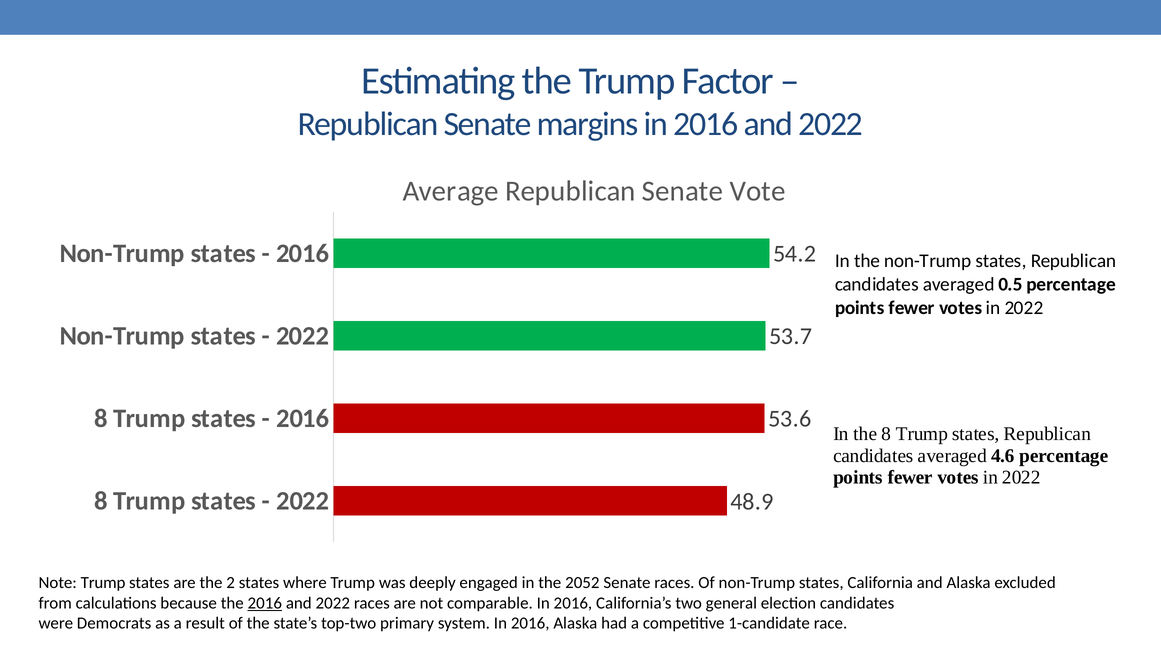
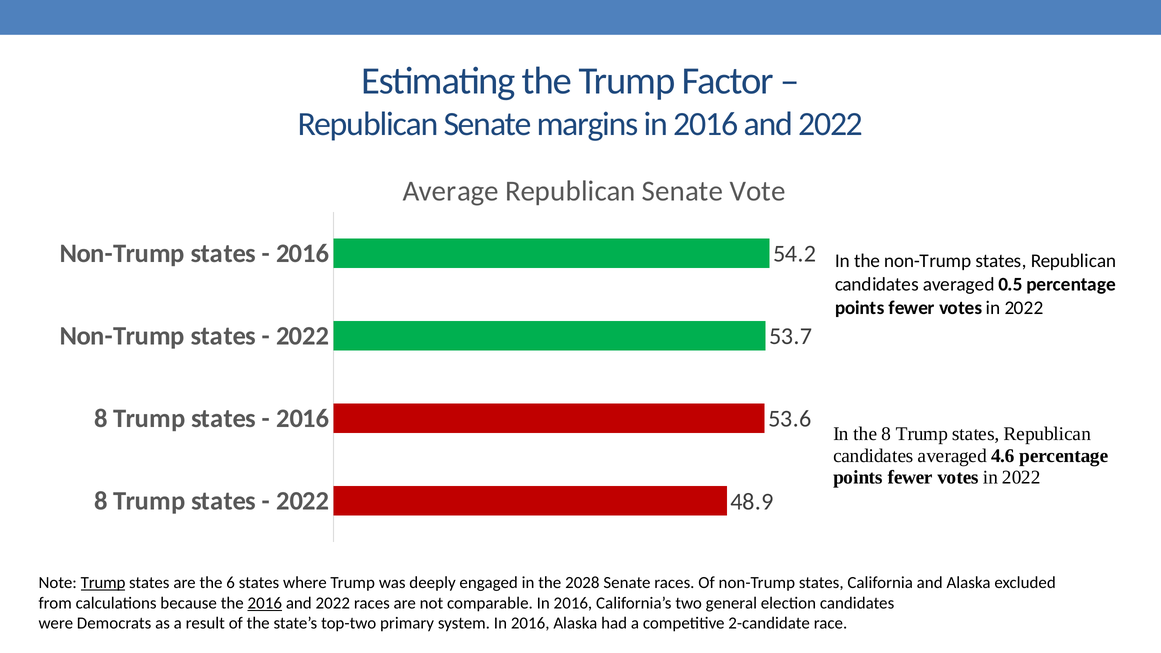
Trump underline: none -> present (103, 583)
2: 2 -> 6 (231, 583)
2052: 2052 -> 2028 (582, 583)
1-candidate: 1-candidate -> 2-candidate (769, 623)
